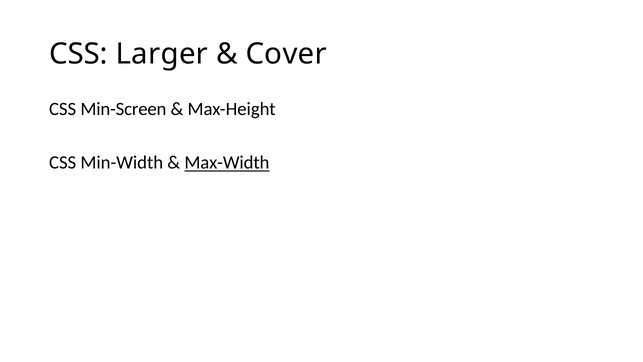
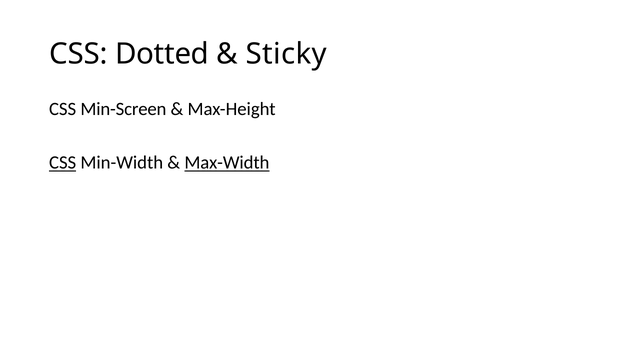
Larger: Larger -> Dotted (162, 54)
Cover: Cover -> Sticky (286, 54)
CSS underline: none -> present (63, 163)
